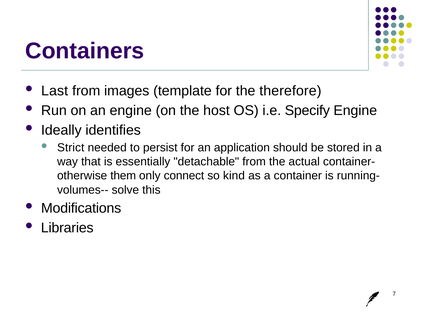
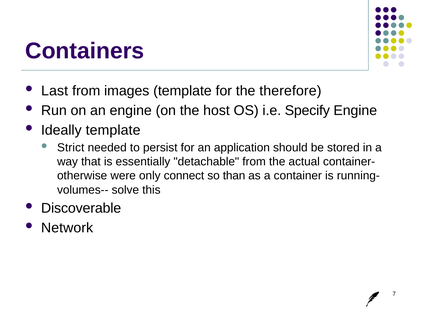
Ideally identifies: identifies -> template (113, 130)
them: them -> were (123, 176)
kind: kind -> than (234, 176)
Modifications: Modifications -> Discoverable (81, 208)
Libraries: Libraries -> Network (67, 228)
